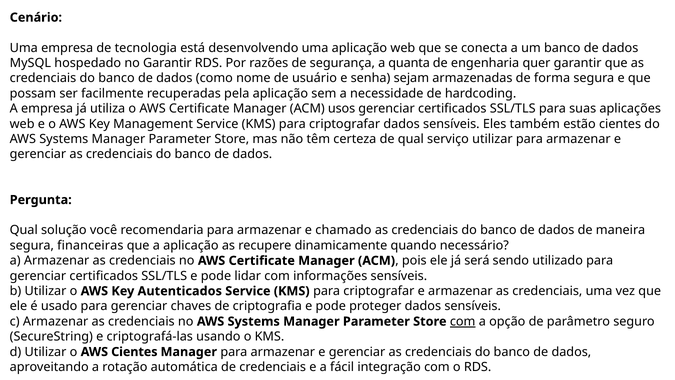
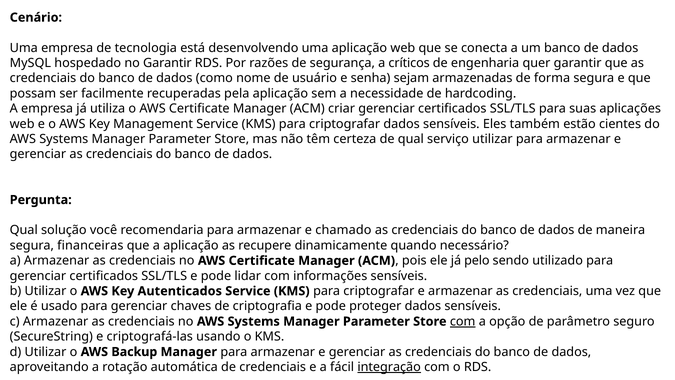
quanta: quanta -> críticos (409, 63)
usos: usos -> criar (342, 109)
será: será -> pelo (477, 260)
AWS Cientes: Cientes -> Backup (134, 352)
integração underline: none -> present (389, 367)
